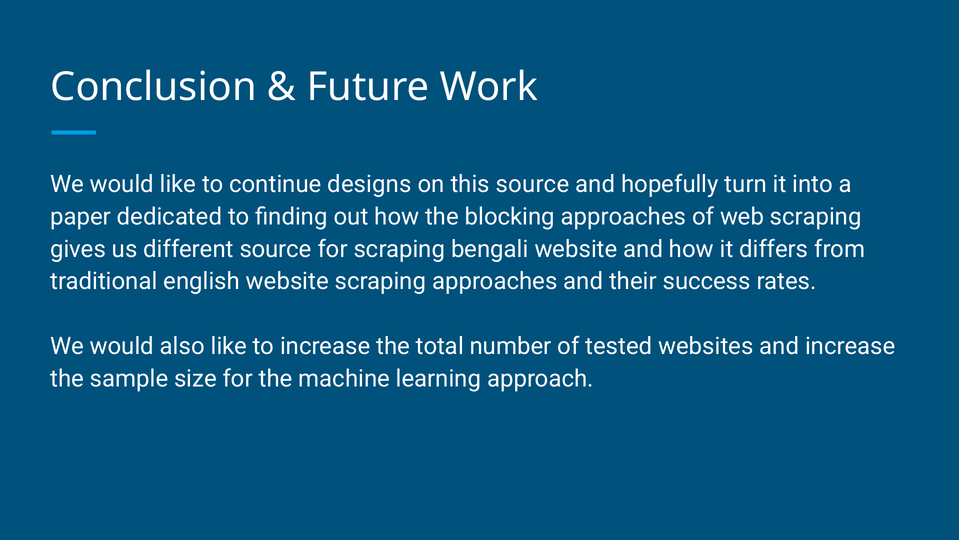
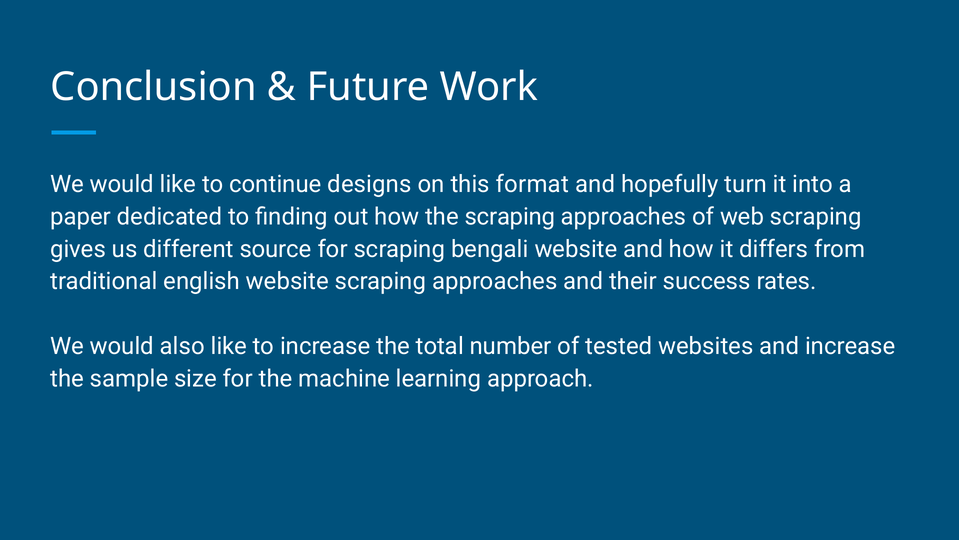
this source: source -> format (532, 184)
the blocking: blocking -> scraping (510, 217)
